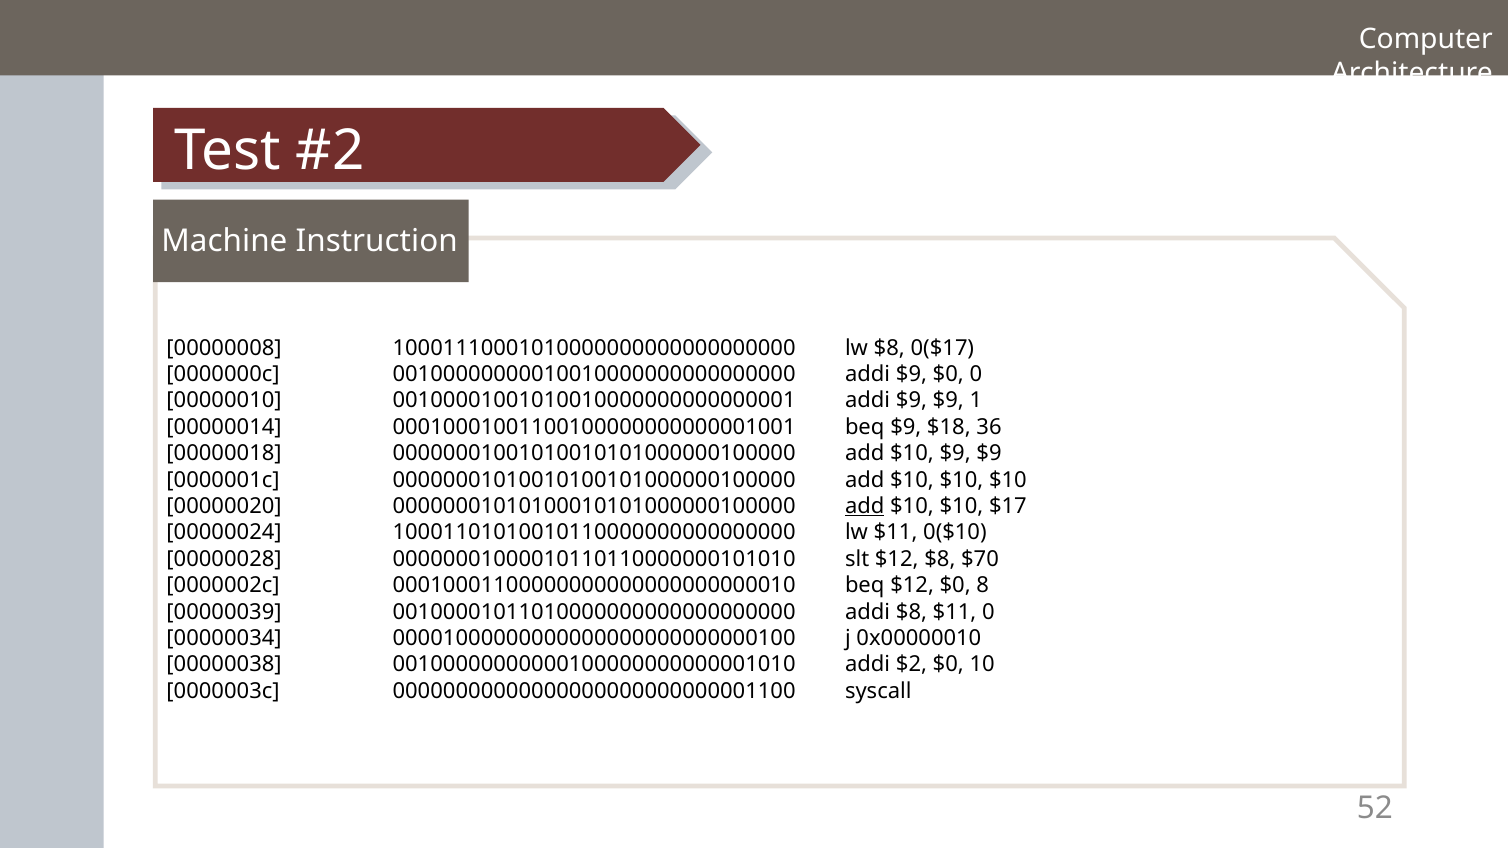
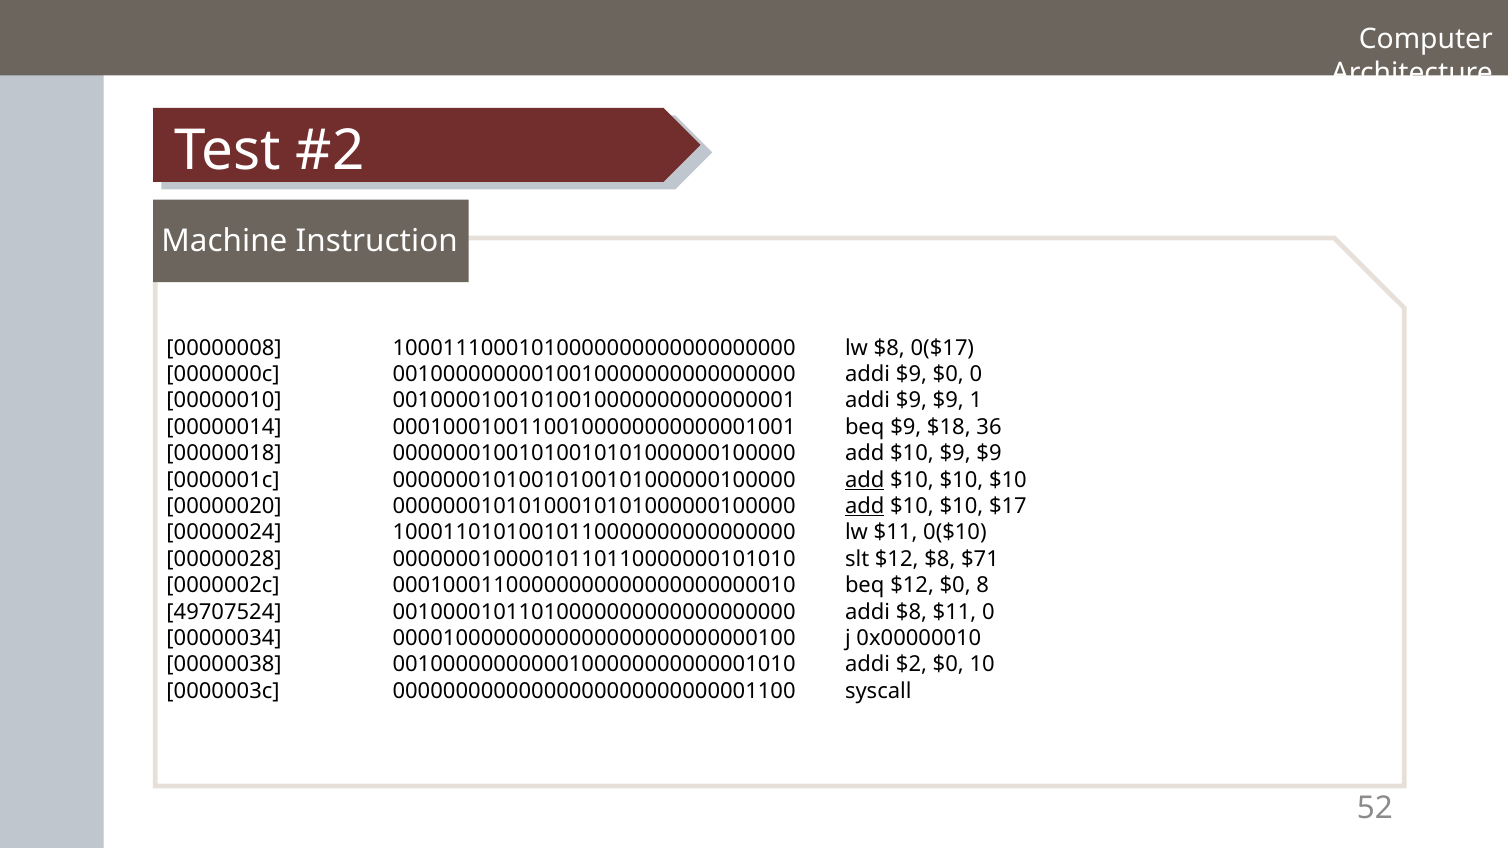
add underline: none -> present (865, 480)
$70: $70 -> $71 (980, 559)
00000039: 00000039 -> 49707524 (224, 612)
